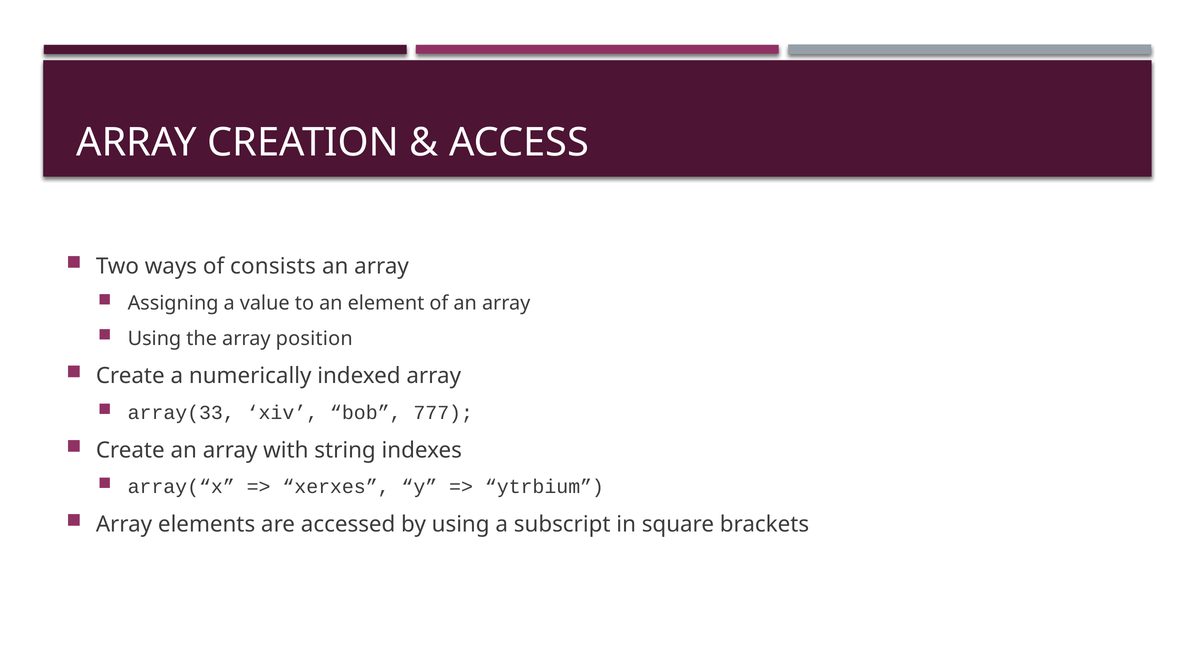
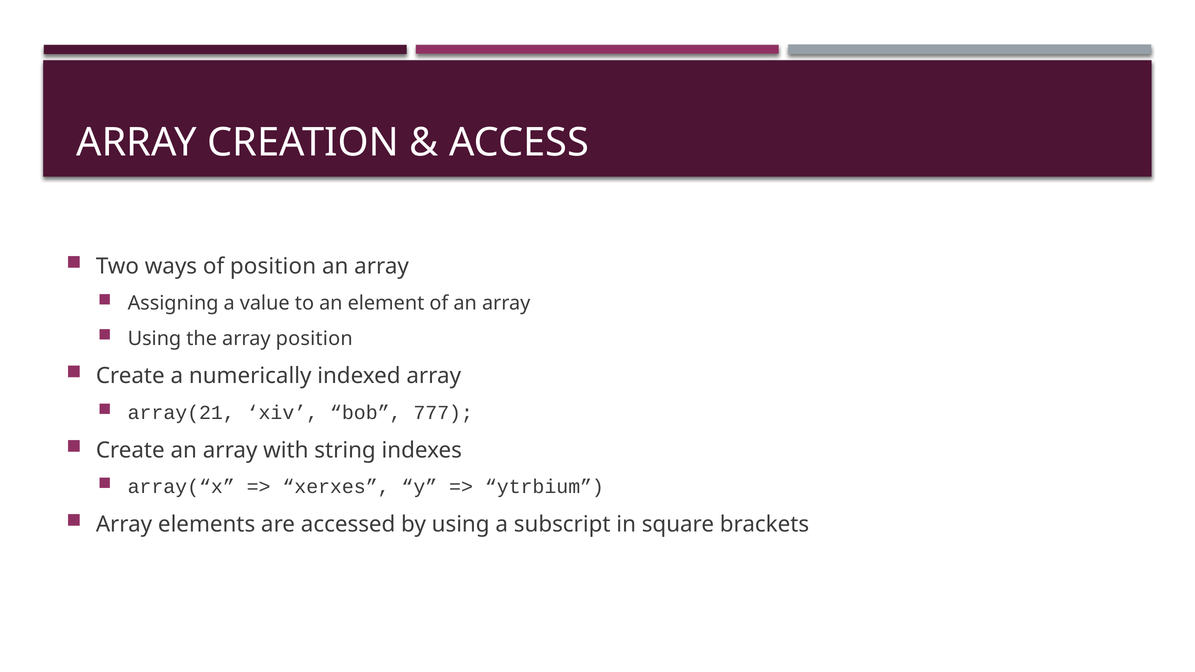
of consists: consists -> position (273, 267)
array(33: array(33 -> array(21 (181, 413)
